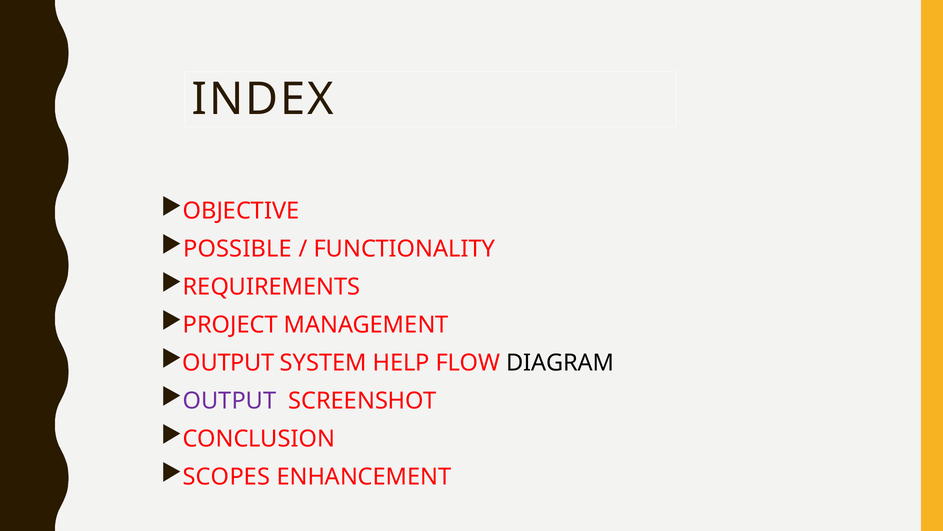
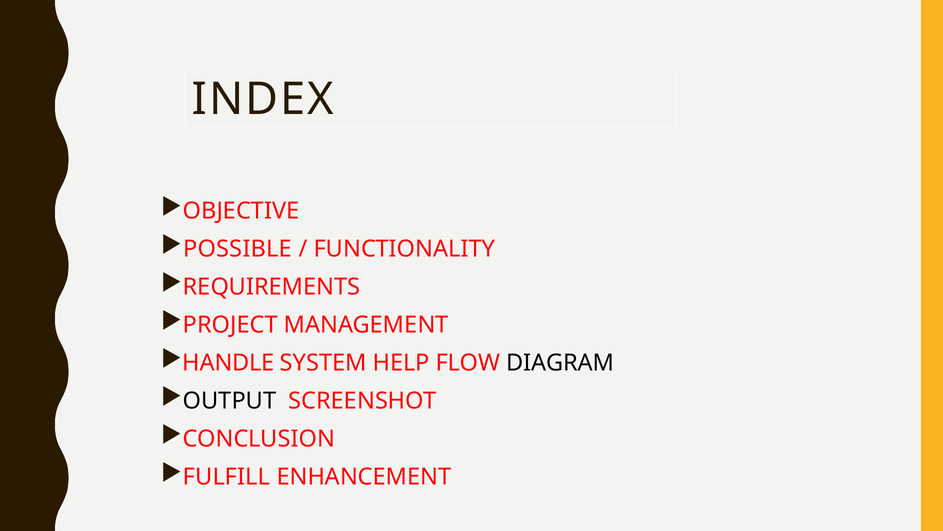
OUTPUT: OUTPUT -> HANDLE (228, 362)
OUTPUT colour: purple -> black (229, 400)
SCOPES: SCOPES -> FULFILL (227, 476)
